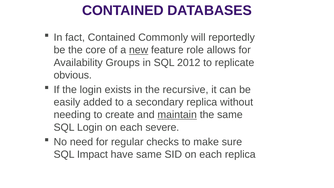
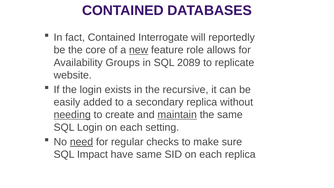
Commonly: Commonly -> Interrogate (163, 37)
2012: 2012 -> 2089 (189, 63)
obvious: obvious -> website (73, 75)
needing underline: none -> present (72, 115)
severe: severe -> setting (162, 127)
need underline: none -> present (81, 142)
